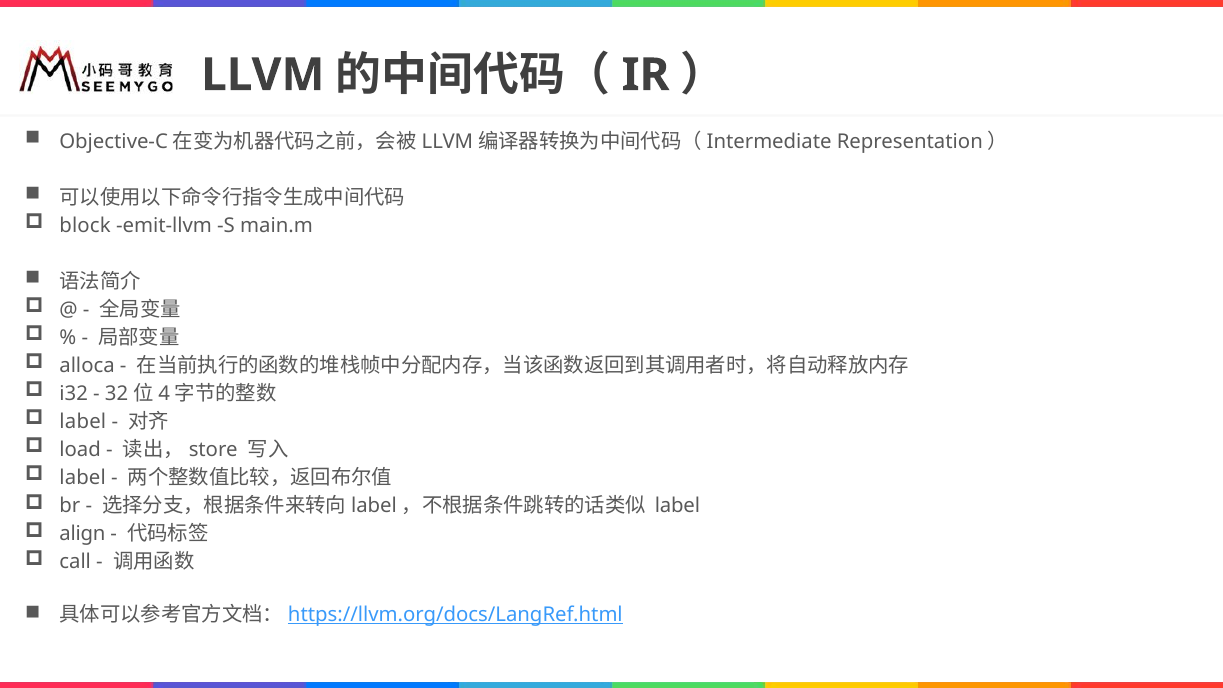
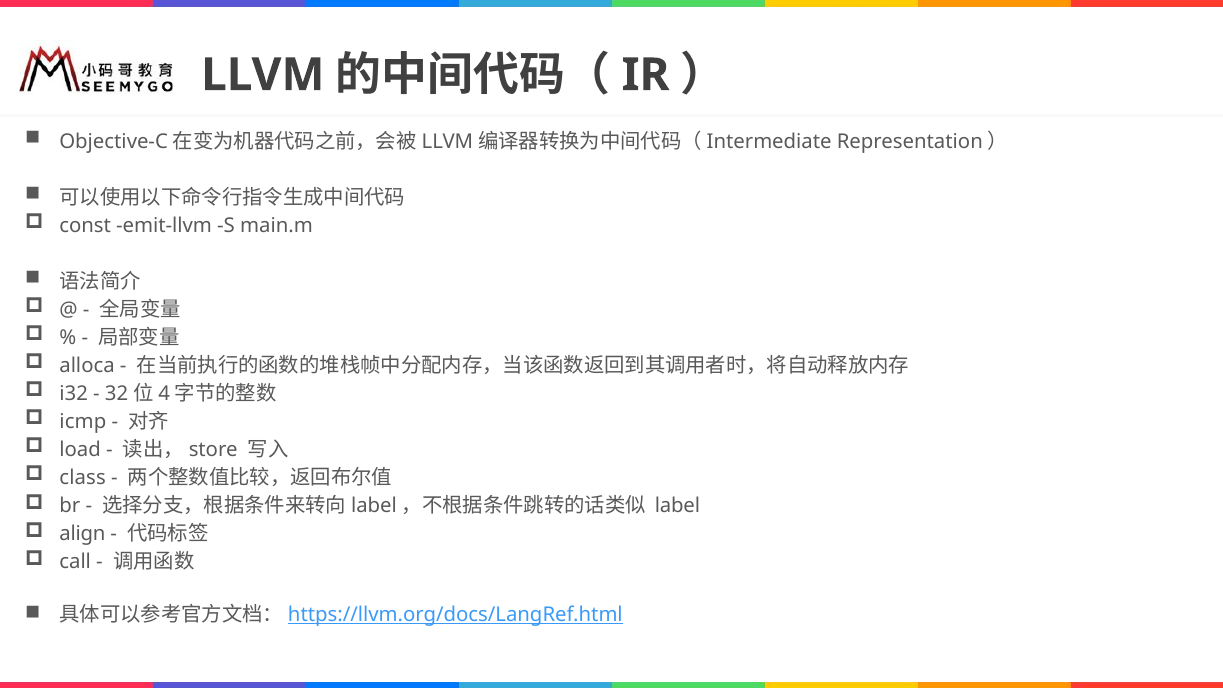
block: block -> const (85, 225)
label: label -> icmp (83, 422)
label: label -> class (83, 478)
